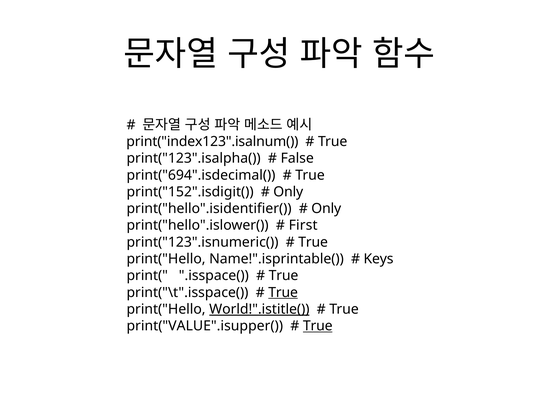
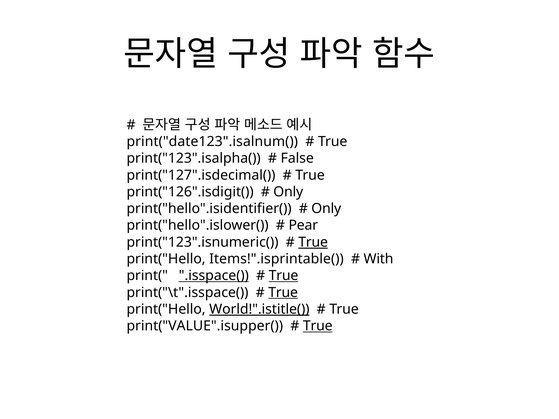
print("index123".isalnum(: print("index123".isalnum( -> print("date123".isalnum( (212, 142)
print("694".isdecimal(: print("694".isdecimal( -> print("127".isdecimal( (201, 175)
print("152".isdigit(: print("152".isdigit( -> print("126".isdigit( (190, 192)
First: First -> Pear (303, 226)
True underline: none -> present (313, 242)
Name!".isprintable(: Name!".isprintable( -> Items!".isprintable( (276, 259)
Keys: Keys -> With (379, 259)
.isspace( underline: none -> present (214, 276)
True underline: none -> present (284, 276)
